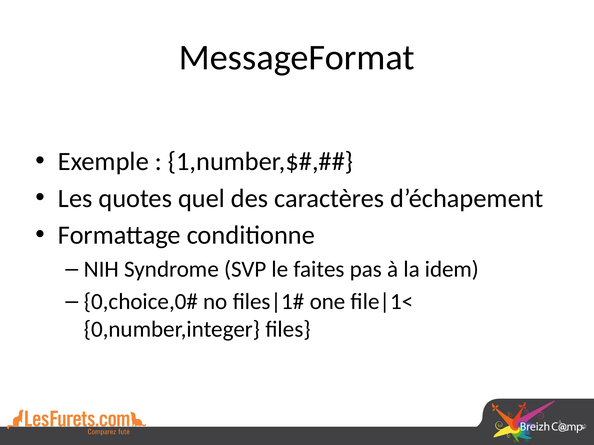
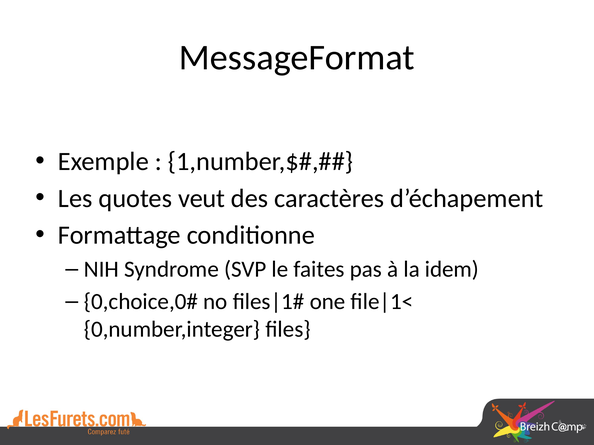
quel: quel -> veut (202, 199)
